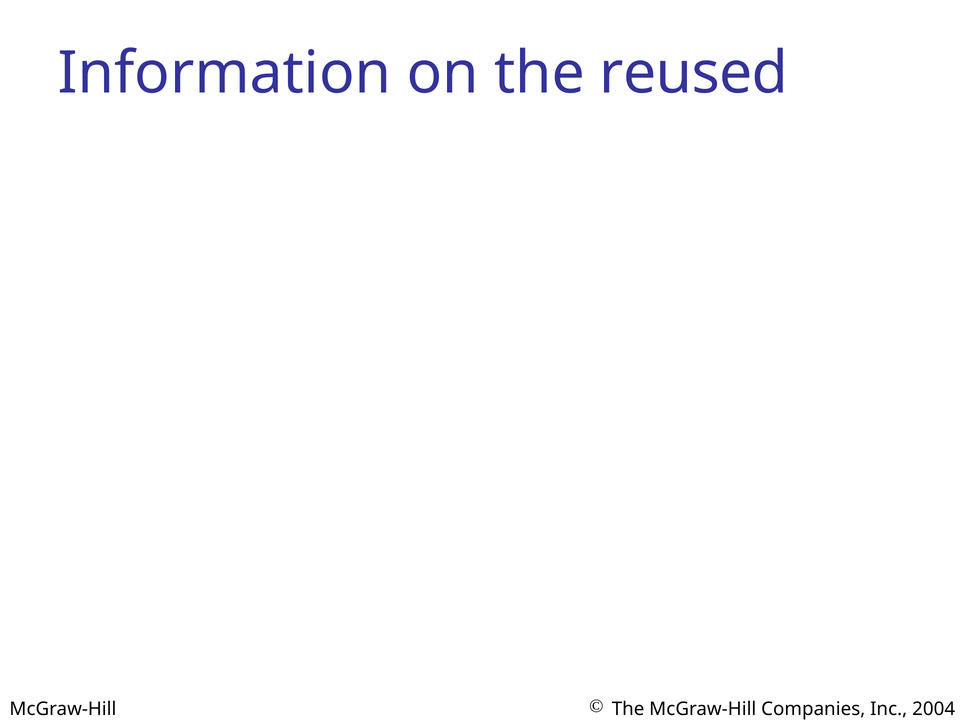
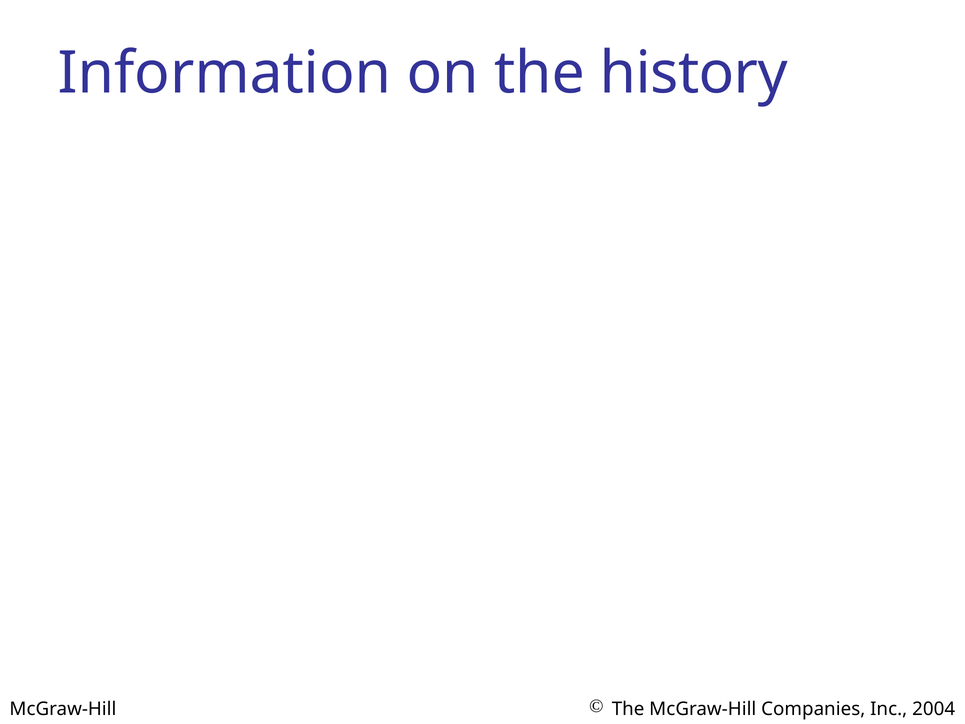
reused: reused -> history (694, 73)
